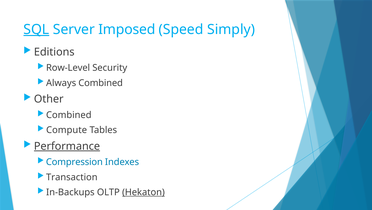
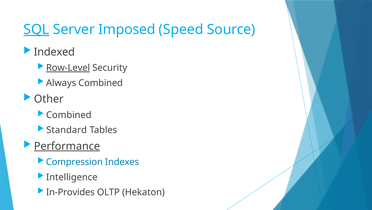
Simply: Simply -> Source (231, 29)
Editions: Editions -> Indexed (54, 52)
Row-Level underline: none -> present (68, 68)
Compute: Compute -> Standard (67, 130)
Transaction: Transaction -> Intelligence (72, 177)
In-Backups: In-Backups -> In-Provides (70, 192)
Hekaton underline: present -> none (143, 192)
